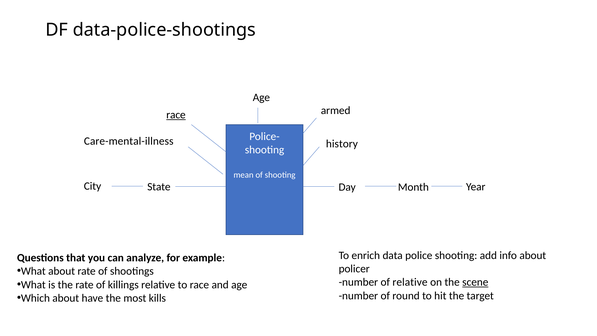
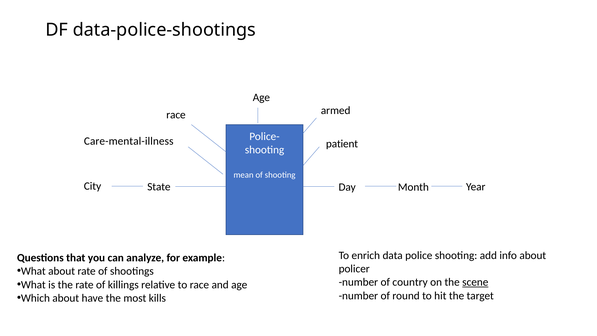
race underline: present -> none (176, 115)
history: history -> patient (342, 144)
of relative: relative -> country (410, 282)
